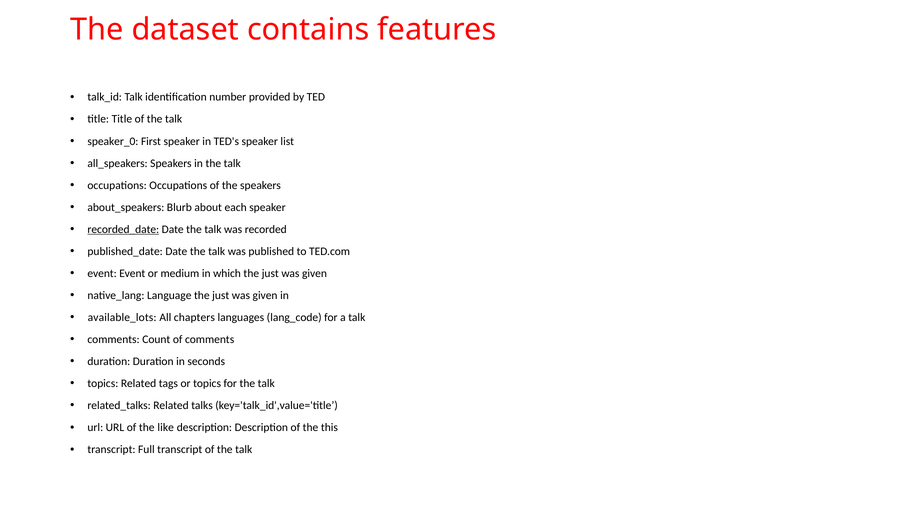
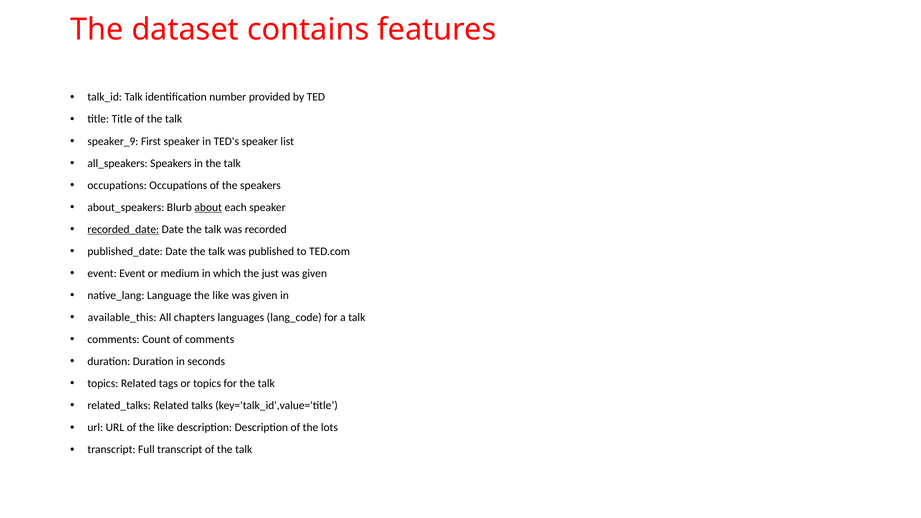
speaker_0: speaker_0 -> speaker_9 (113, 141)
about underline: none -> present (208, 207)
Language the just: just -> like (221, 295)
available_lots: available_lots -> available_this (122, 317)
this: this -> lots (329, 428)
